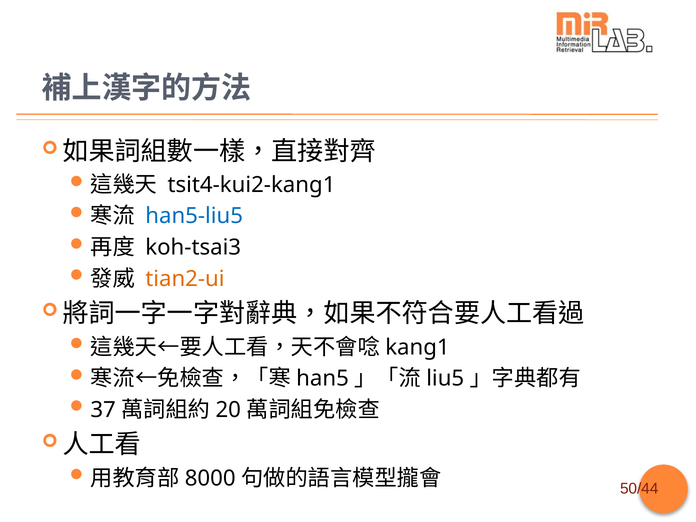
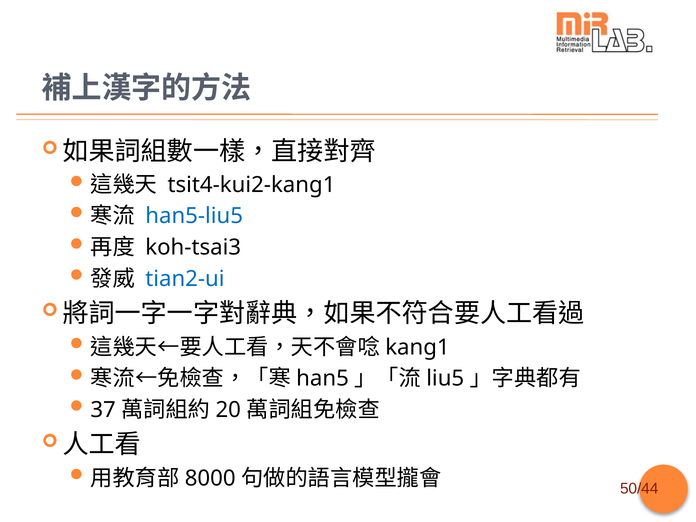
tian2-ui colour: orange -> blue (185, 279)
